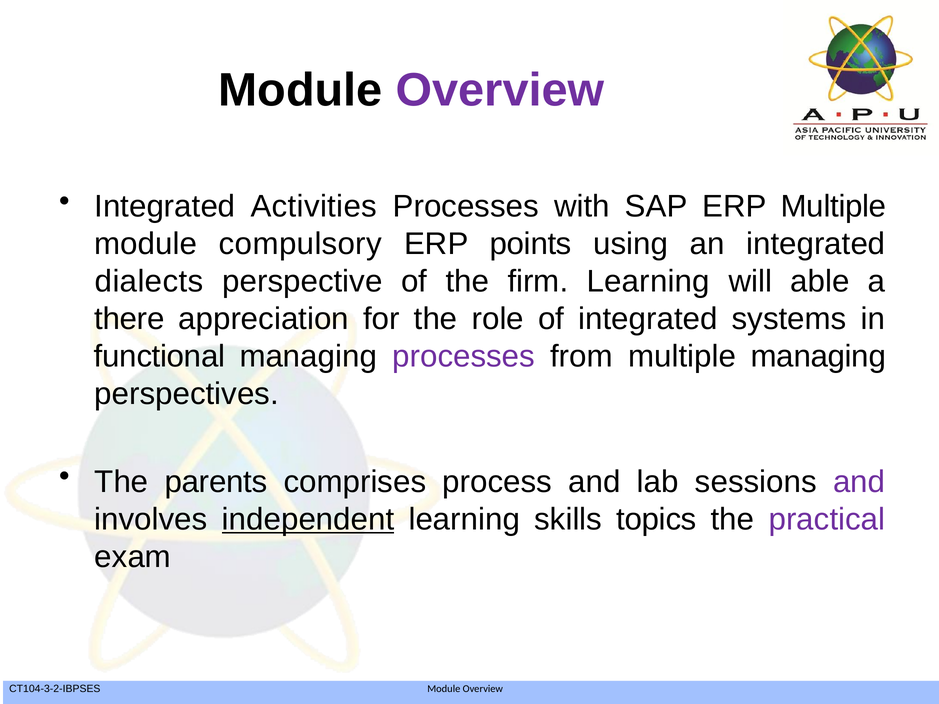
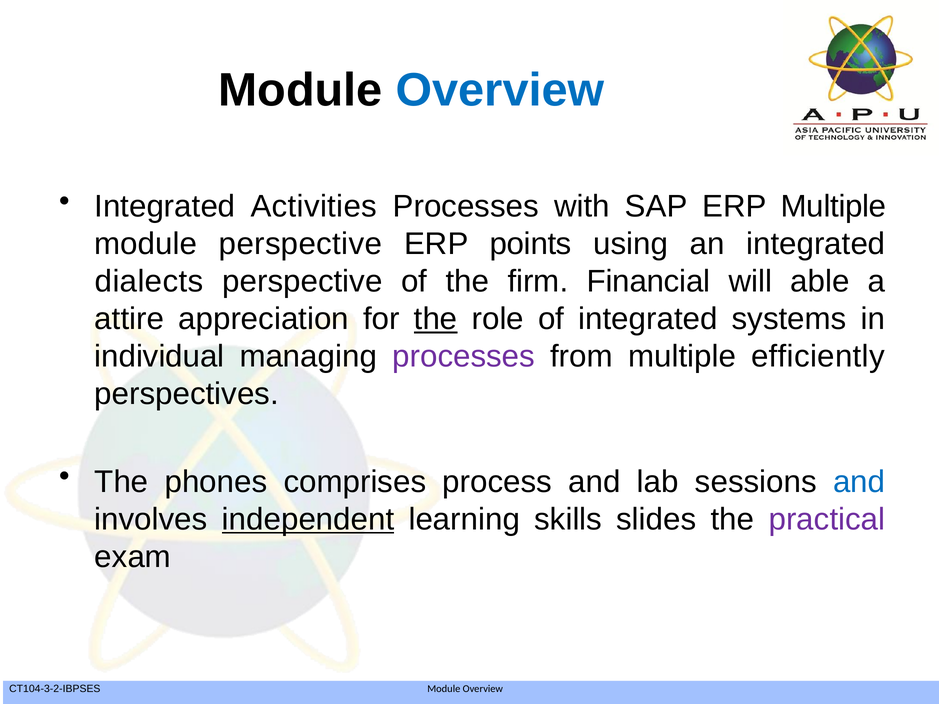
Overview colour: purple -> blue (500, 90)
module compulsory: compulsory -> perspective (300, 244)
firm Learning: Learning -> Financial (648, 282)
there: there -> attire (129, 319)
the underline: none -> present (436, 319)
functional: functional -> individual (159, 357)
multiple managing: managing -> efficiently (818, 357)
parents: parents -> phones (216, 482)
and colour: purple -> blue (859, 482)
topics: topics -> slides (656, 519)
